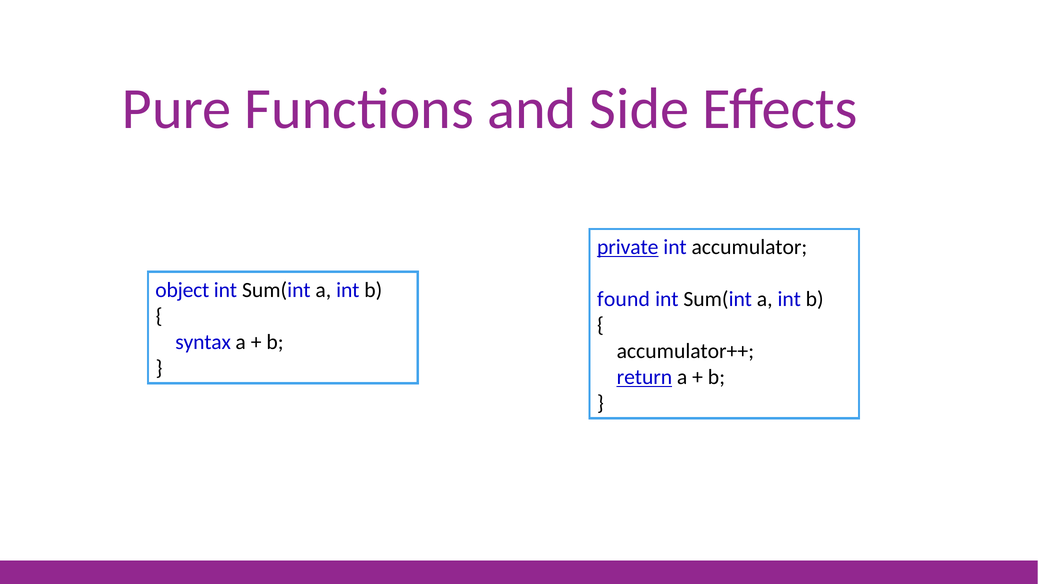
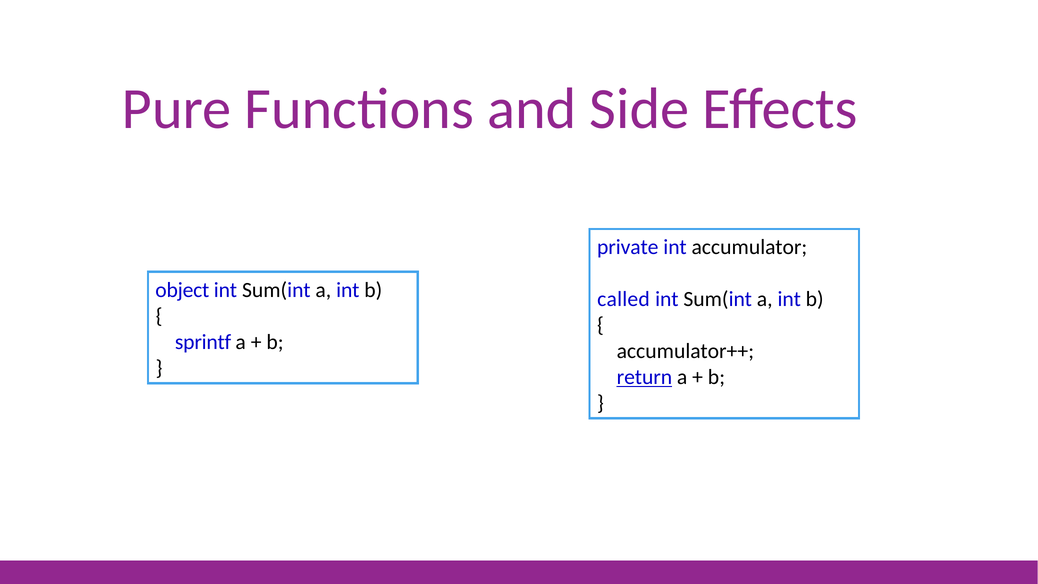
private underline: present -> none (628, 247)
found: found -> called (624, 299)
syntax: syntax -> sprintf (203, 342)
